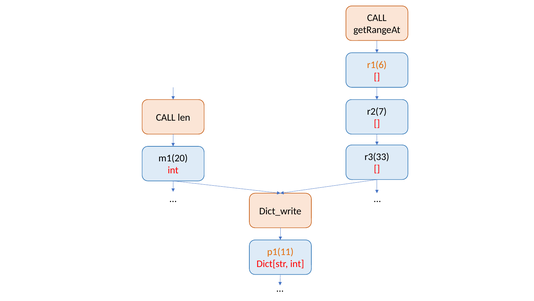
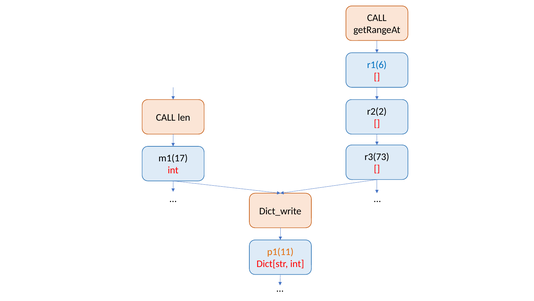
r1(6 colour: orange -> blue (377, 65)
r2(7: r2(7 -> r2(2 (377, 111)
r3(33: r3(33 -> r3(73 (377, 157)
m1(20: m1(20 -> m1(17 (173, 158)
